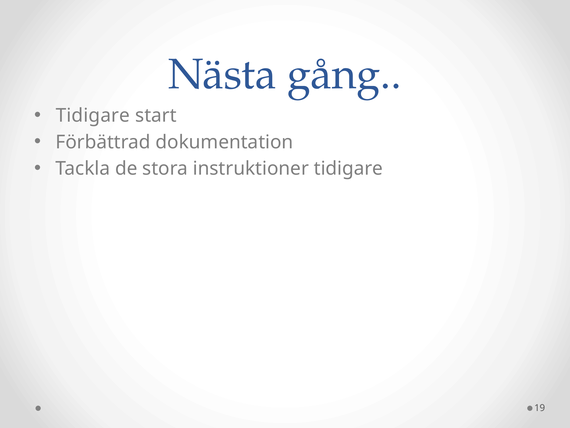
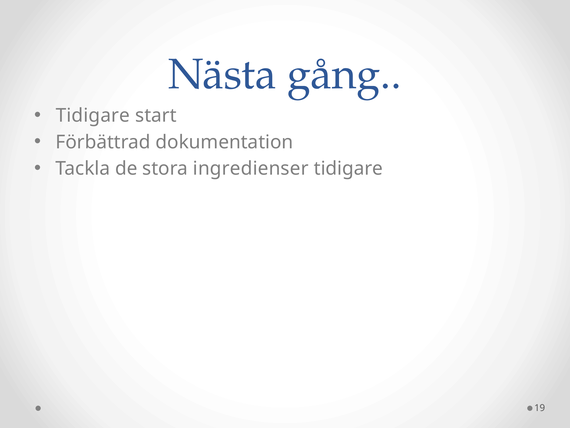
instruktioner: instruktioner -> ingredienser (251, 169)
